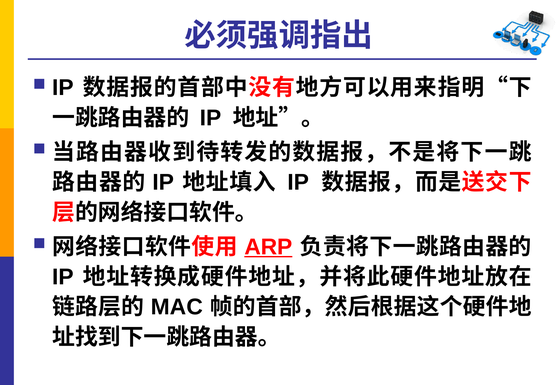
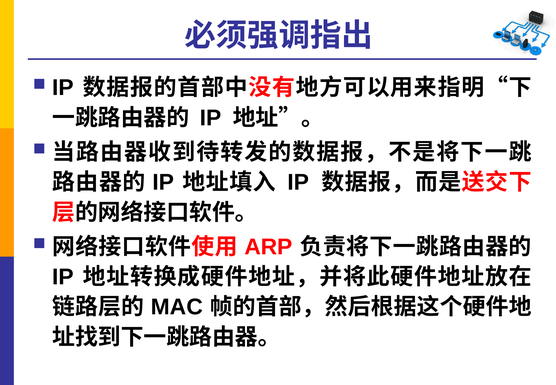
ARP underline: present -> none (268, 247)
